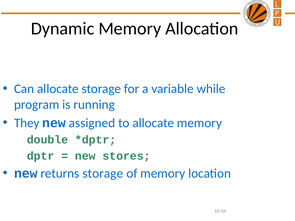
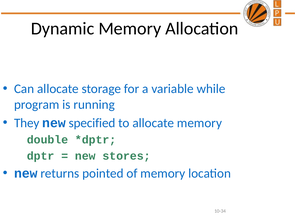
assigned: assigned -> specified (92, 123)
returns storage: storage -> pointed (103, 174)
